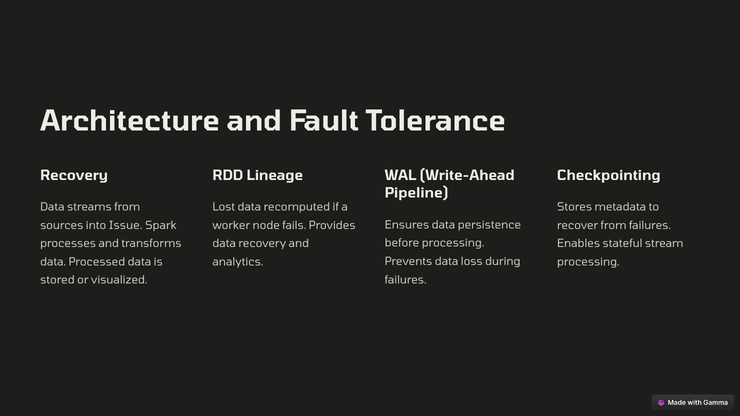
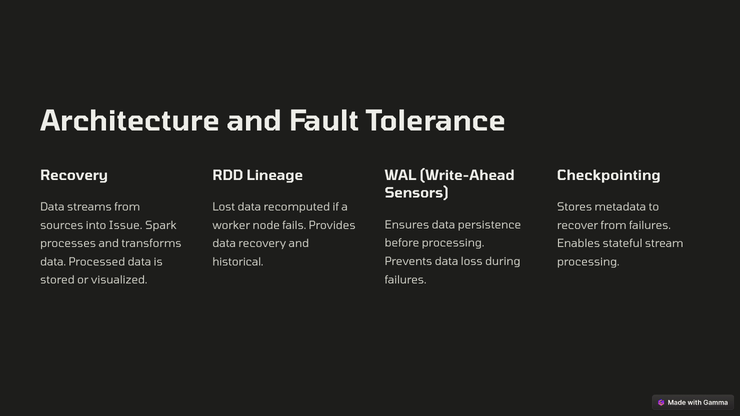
Pipeline: Pipeline -> Sensors (417, 193)
analytics: analytics -> historical (238, 262)
